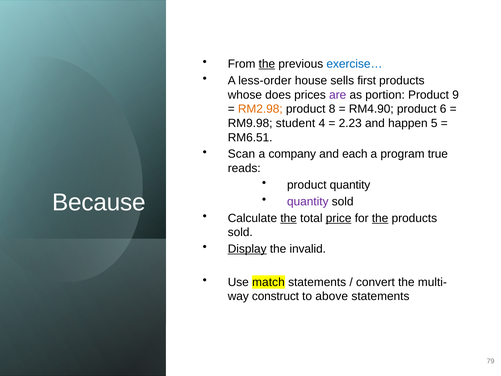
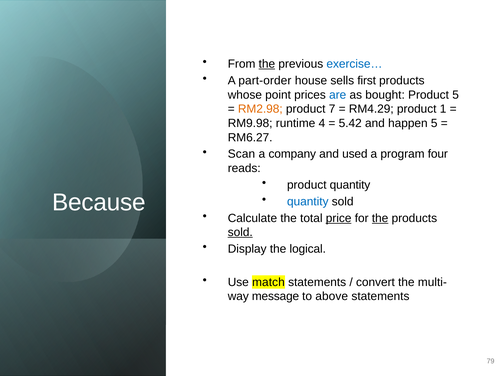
less-order: less-order -> part-order (265, 81)
does: does -> point (278, 95)
are colour: purple -> blue (338, 95)
portion: portion -> bought (385, 95)
Product 9: 9 -> 5 (456, 95)
8: 8 -> 7 (332, 109)
RM4.90: RM4.90 -> RM4.29 (371, 109)
6: 6 -> 1 (443, 109)
student: student -> runtime (296, 123)
2.23: 2.23 -> 5.42 (350, 123)
RM6.51: RM6.51 -> RM6.27 (250, 137)
each: each -> used (355, 154)
true: true -> four (438, 154)
quantity colour: purple -> blue (308, 201)
the underline: present -> none (289, 218)
sold underline: none -> present (240, 232)
Display underline: present -> none (247, 249)
invalid: invalid -> logical (308, 249)
construct: construct -> message (275, 296)
